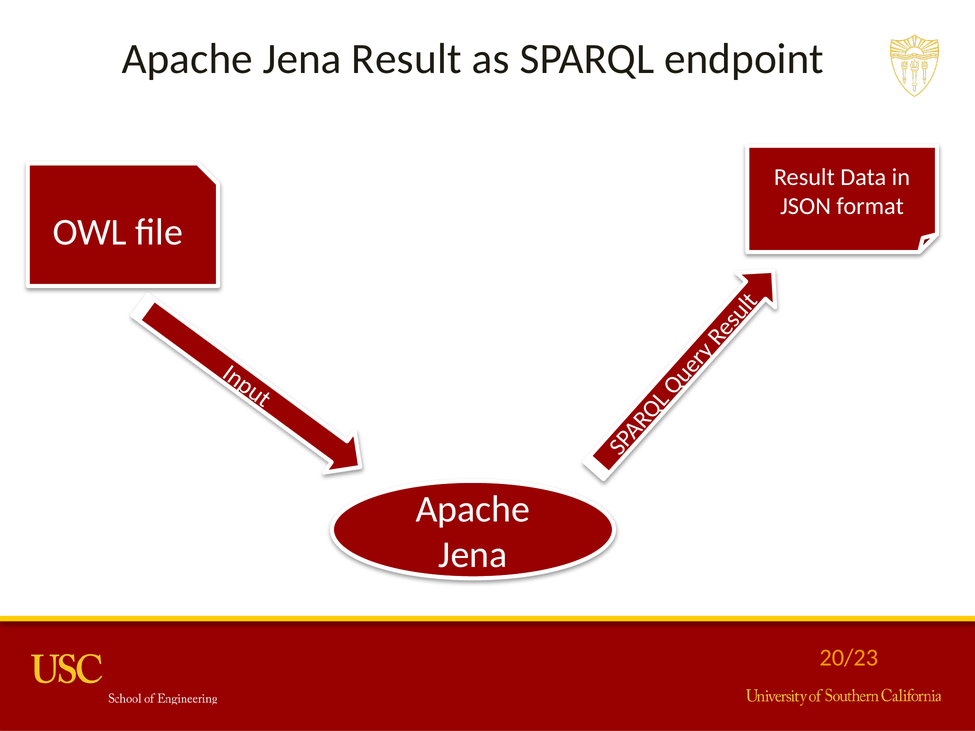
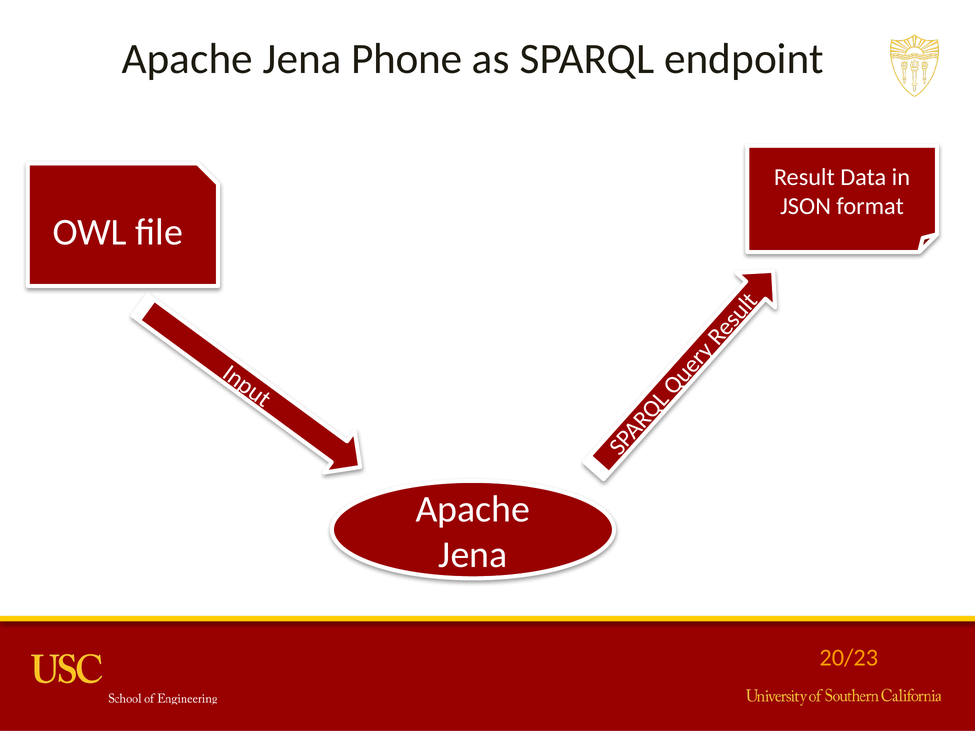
Jena Result: Result -> Phone (407, 59)
